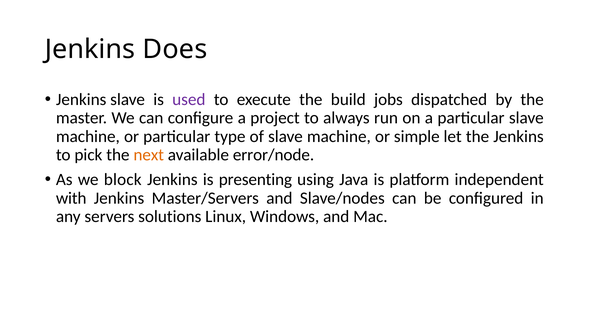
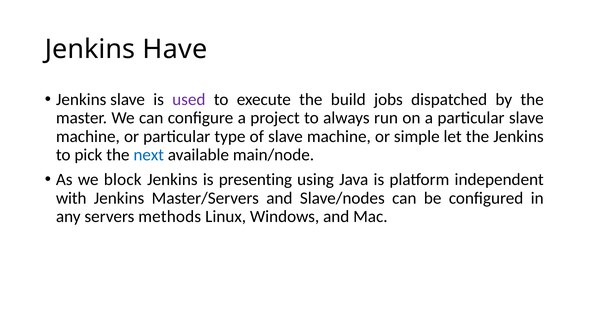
Does: Does -> Have (175, 49)
next colour: orange -> blue (149, 155)
error/node: error/node -> main/node (273, 155)
solutions: solutions -> methods (170, 217)
